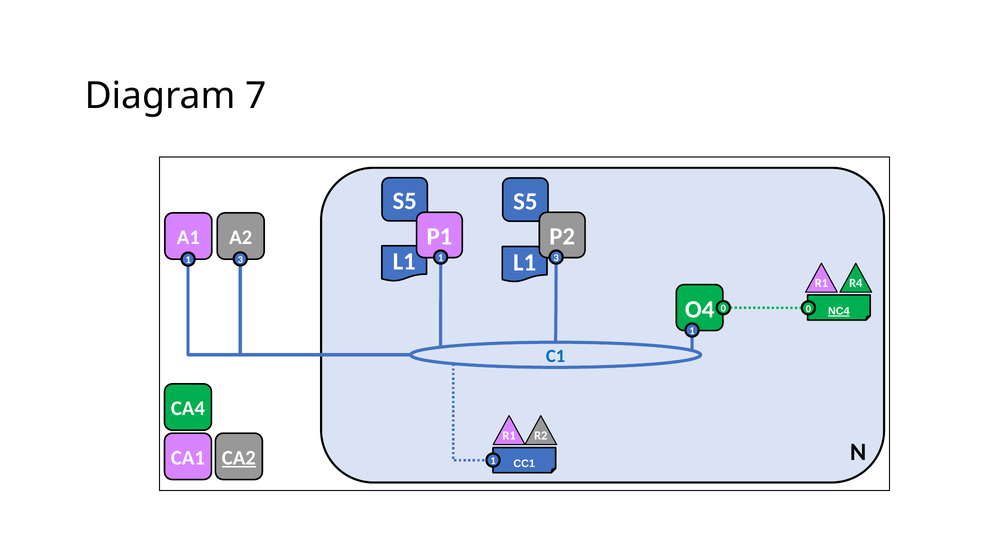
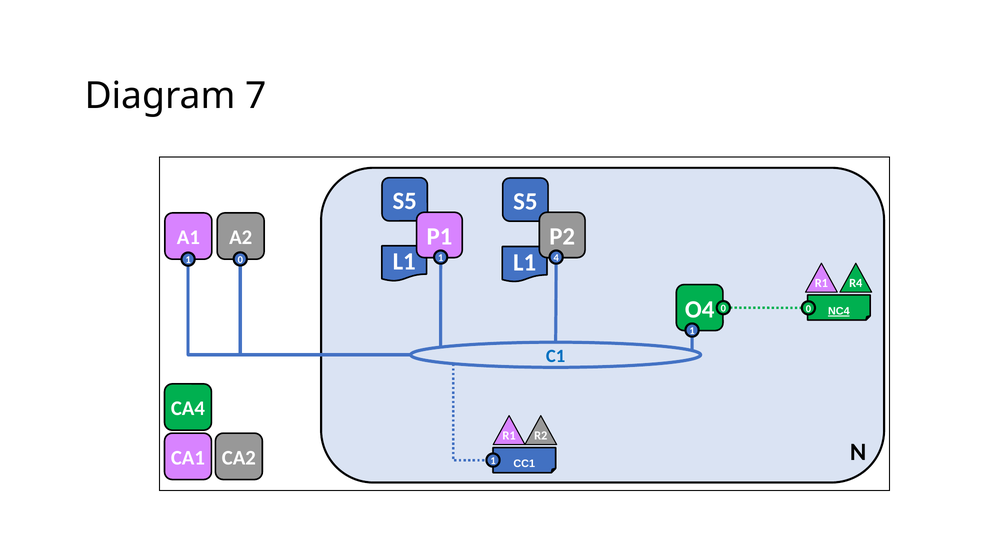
3: 3 -> 4 (556, 258)
3: 3 -> 0 (240, 259)
CA2 underline: present -> none (239, 458)
